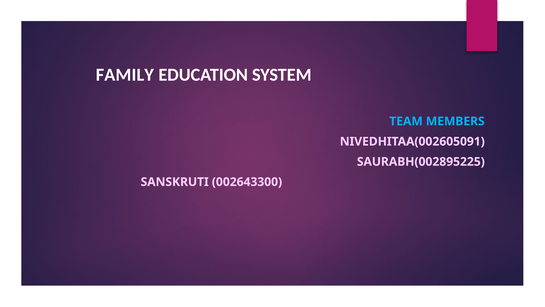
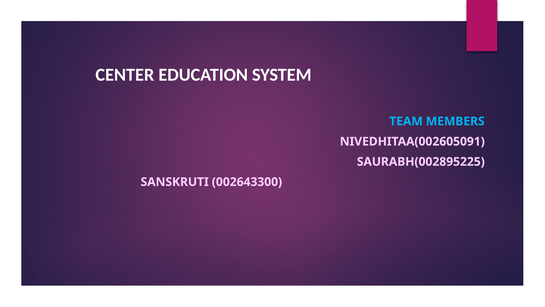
FAMILY: FAMILY -> CENTER (125, 75)
